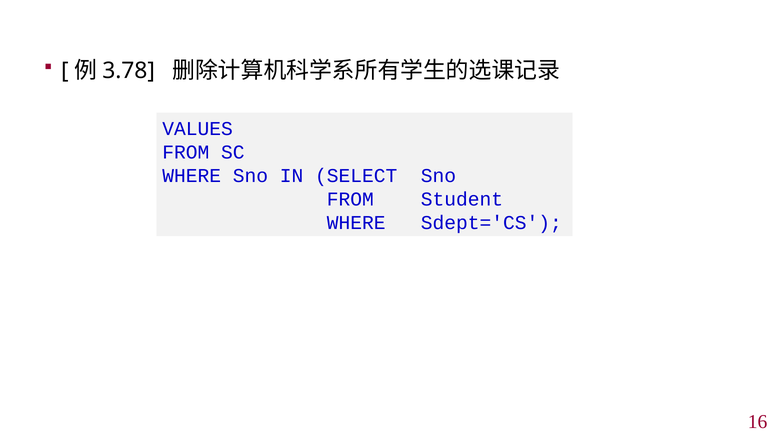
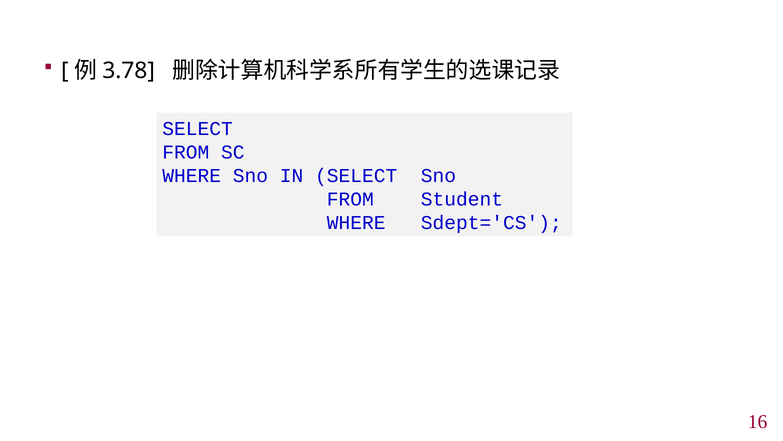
VALUES: VALUES -> SELECT (198, 129)
